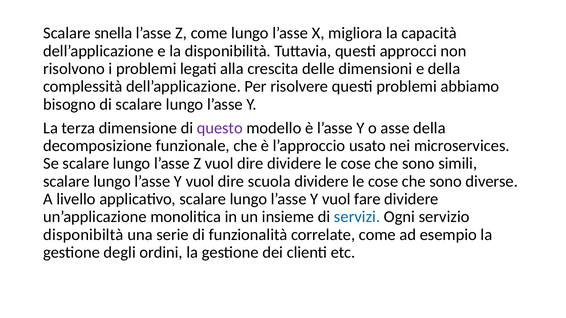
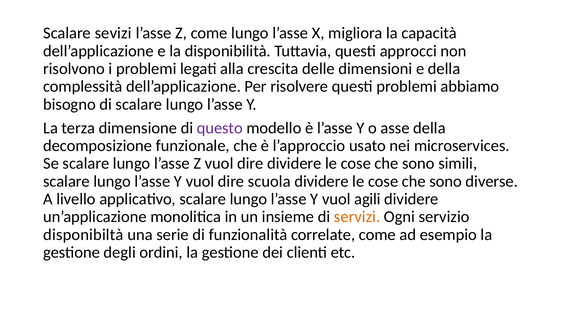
snella: snella -> sevizi (113, 33)
fare: fare -> agili (367, 199)
servizi colour: blue -> orange (357, 217)
